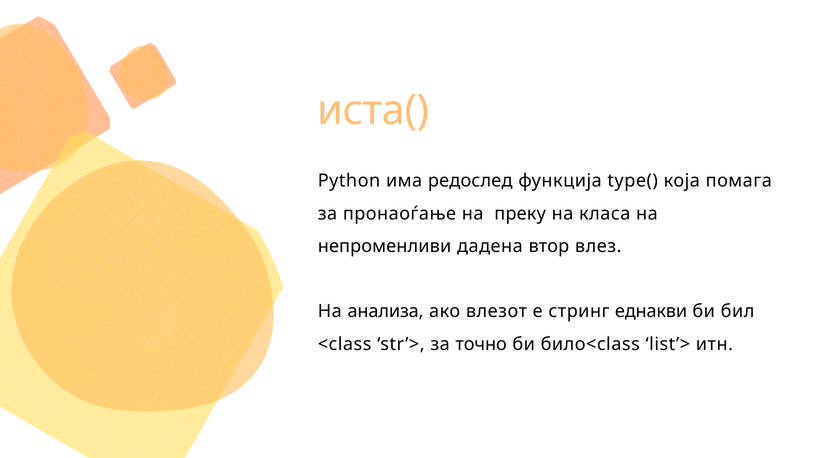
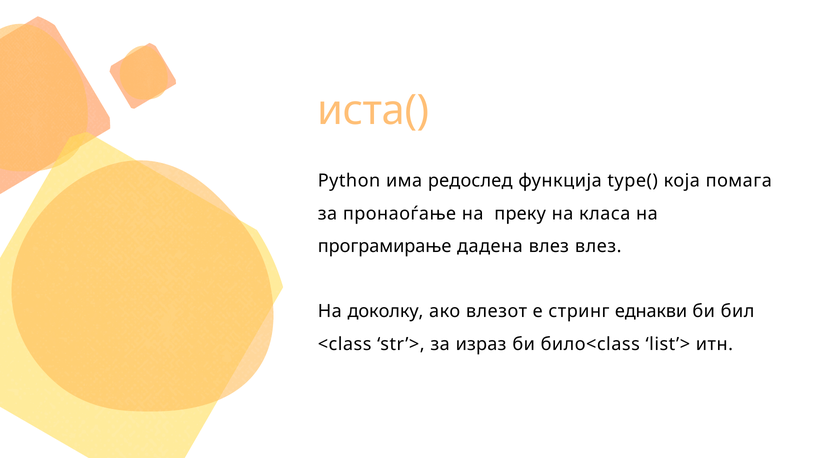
непроменливи: непроменливи -> програмирање (385, 246)
дадена втор: втор -> влез (549, 246)
анализа: анализа -> доколку (385, 311)
точно: точно -> израз (481, 344)
